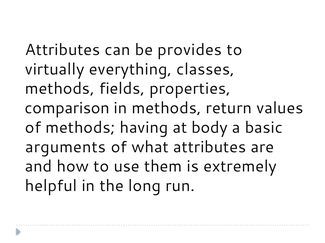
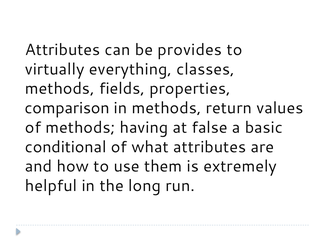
body: body -> false (210, 128)
arguments: arguments -> conditional (66, 147)
